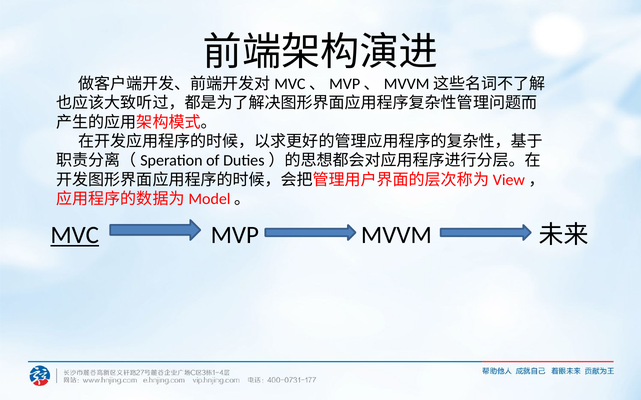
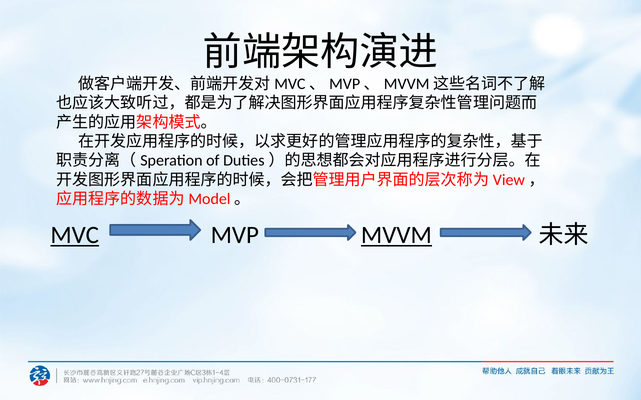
MVVM underline: none -> present (396, 235)
